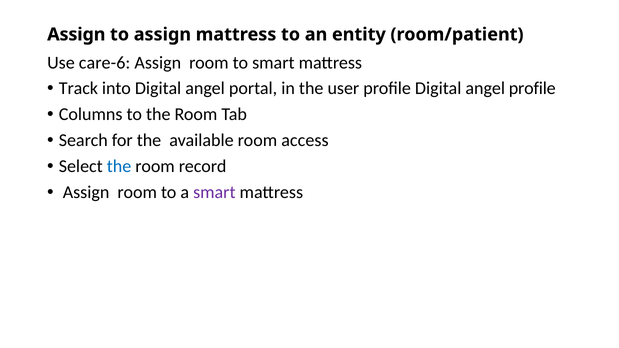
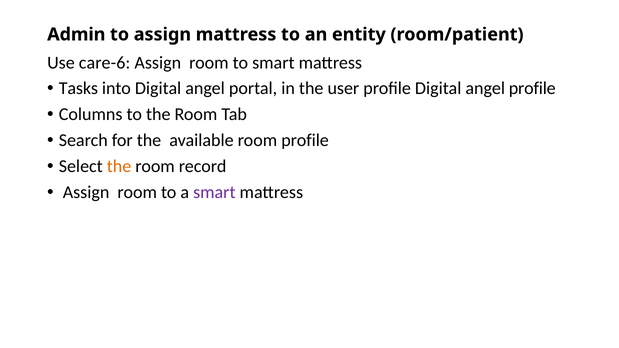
Assign: Assign -> Admin (76, 34)
Track: Track -> Tasks (78, 89)
room access: access -> profile (305, 140)
the colour: blue -> orange (119, 166)
